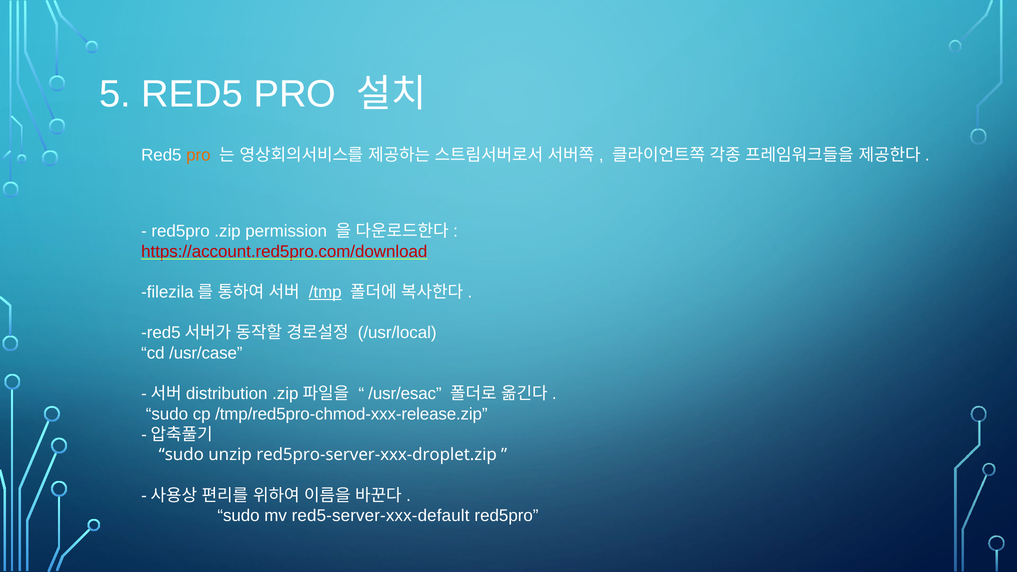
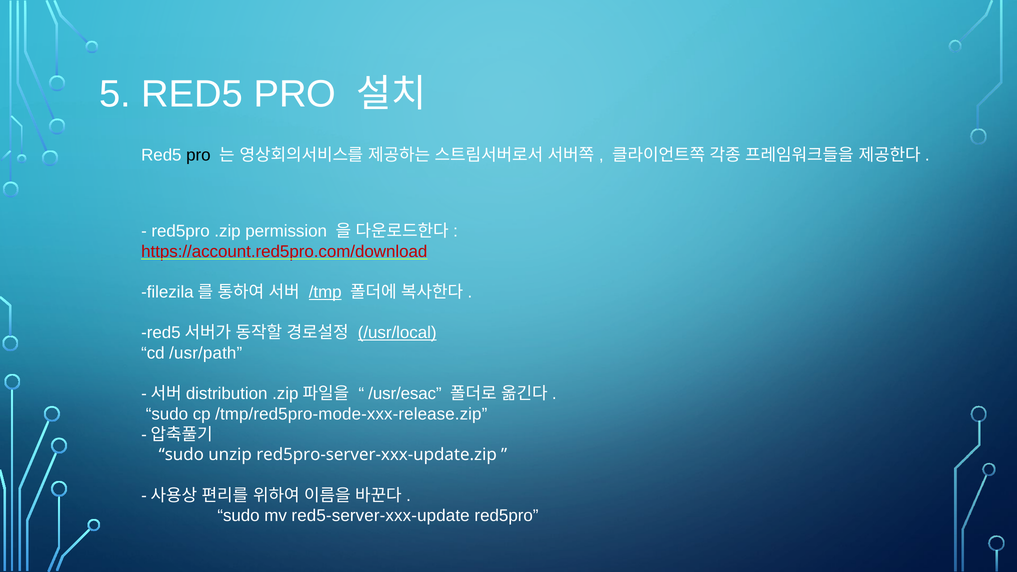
pro colour: orange -> black (198, 155)
/usr/local underline: none -> present (397, 333)
/usr/case: /usr/case -> /usr/path (206, 353)
/tmp/red5pro-chmod-xxx-release.zip: /tmp/red5pro-chmod-xxx-release.zip -> /tmp/red5pro-mode-xxx-release.zip (351, 414)
red5pro-server-xxx-droplet.zip: red5pro-server-xxx-droplet.zip -> red5pro-server-xxx-update.zip (377, 455)
red5-server-xxx-default: red5-server-xxx-default -> red5-server-xxx-update (381, 516)
